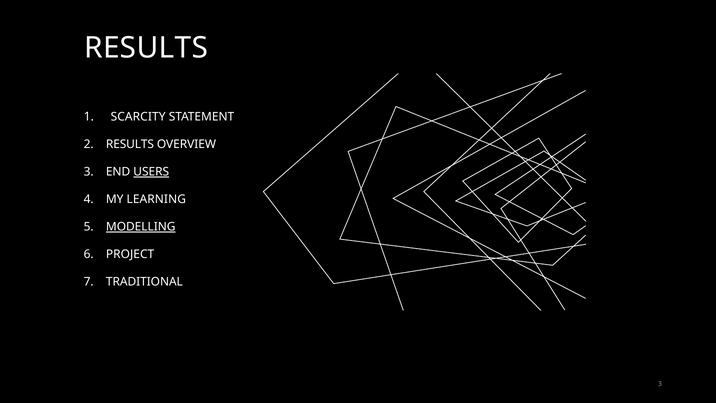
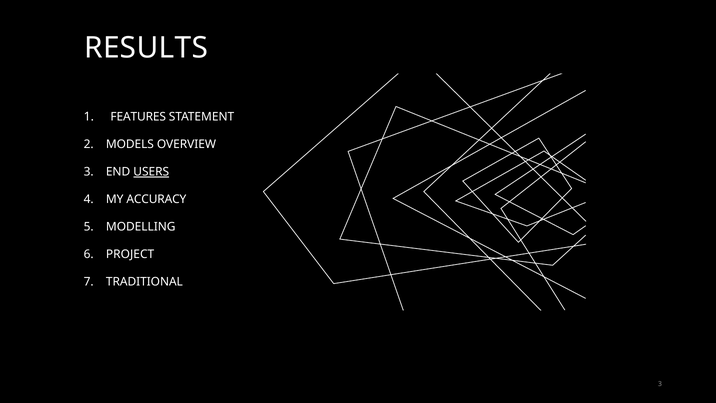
SCARCITY: SCARCITY -> FEATURES (138, 117)
2 RESULTS: RESULTS -> MODELS (130, 144)
LEARNING: LEARNING -> ACCURACY (156, 199)
MODELLING underline: present -> none (141, 227)
